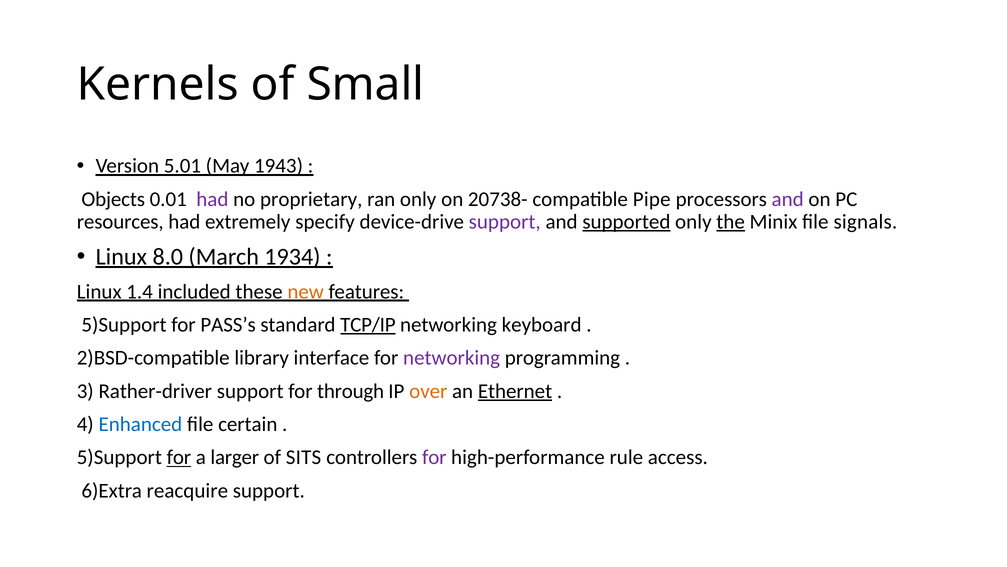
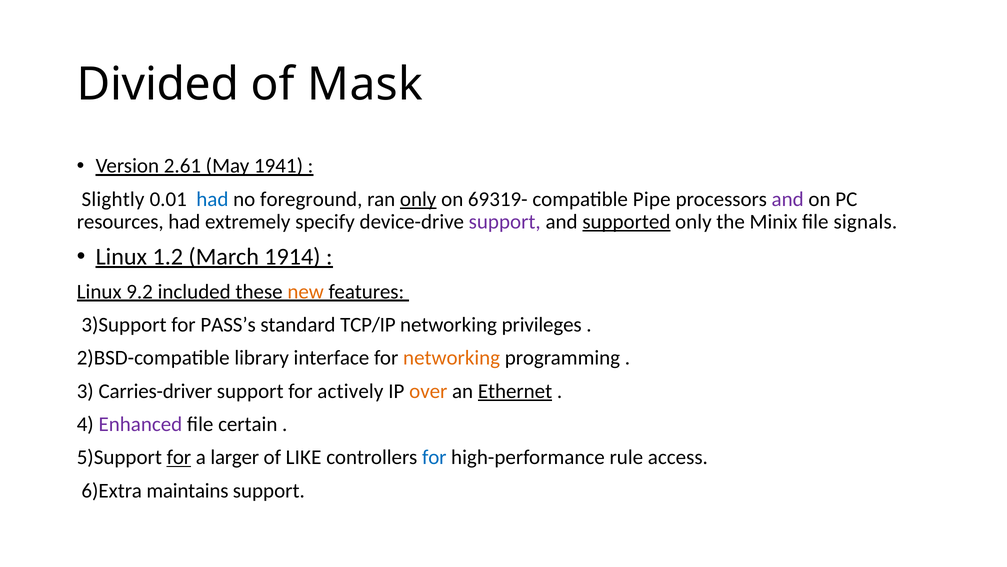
Kernels: Kernels -> Divided (158, 85)
Small: Small -> Mask (365, 85)
5.01: 5.01 -> 2.61 (182, 166)
1943: 1943 -> 1941 (279, 166)
Objects: Objects -> Slightly (113, 199)
had colour: purple -> blue (212, 199)
proprietary: proprietary -> foreground (311, 199)
only underline: none -> present (418, 199)
20738-: 20738- -> 69319- (498, 199)
the underline: present -> none (731, 222)
8.0: 8.0 -> 1.2 (168, 256)
1934: 1934 -> 1914 (292, 256)
1.4: 1.4 -> 9.2 (140, 291)
5)Support: 5)Support -> 3)Support (124, 324)
TCP/IP underline: present -> none (368, 324)
keyboard: keyboard -> privileges (542, 324)
networking colour: purple -> orange (452, 358)
Rather-driver: Rather-driver -> Carries-driver (155, 391)
through: through -> actively (350, 391)
Enhanced colour: blue -> purple (140, 424)
SITS: SITS -> LIKE (304, 457)
for colour: purple -> blue (434, 457)
reacquire: reacquire -> maintains (187, 490)
